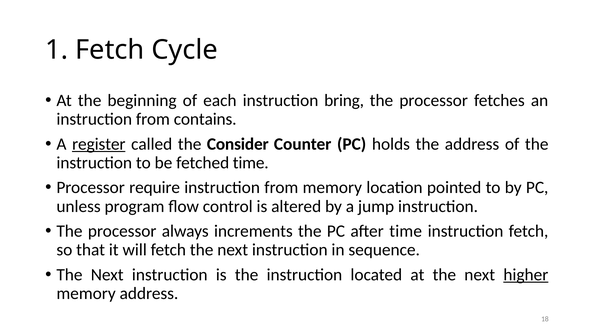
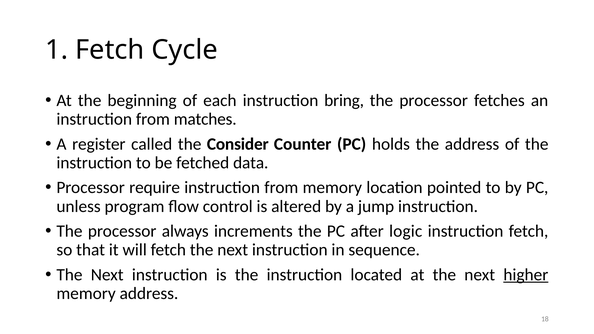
contains: contains -> matches (205, 119)
register underline: present -> none (99, 144)
fetched time: time -> data (251, 163)
after time: time -> logic (406, 231)
